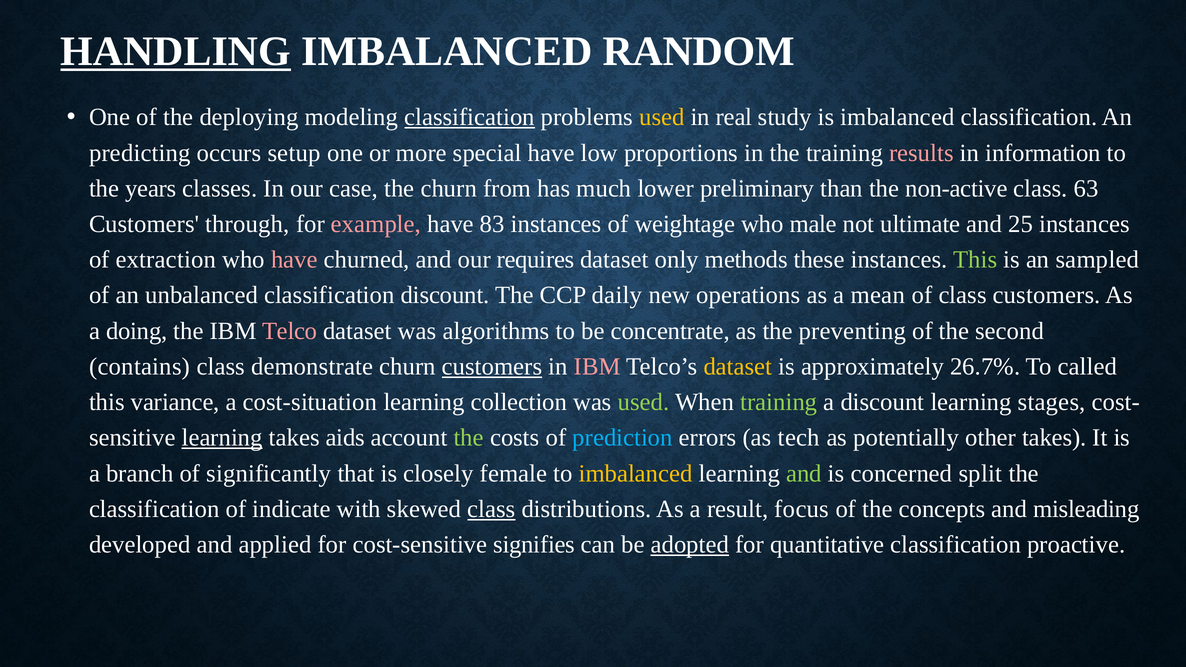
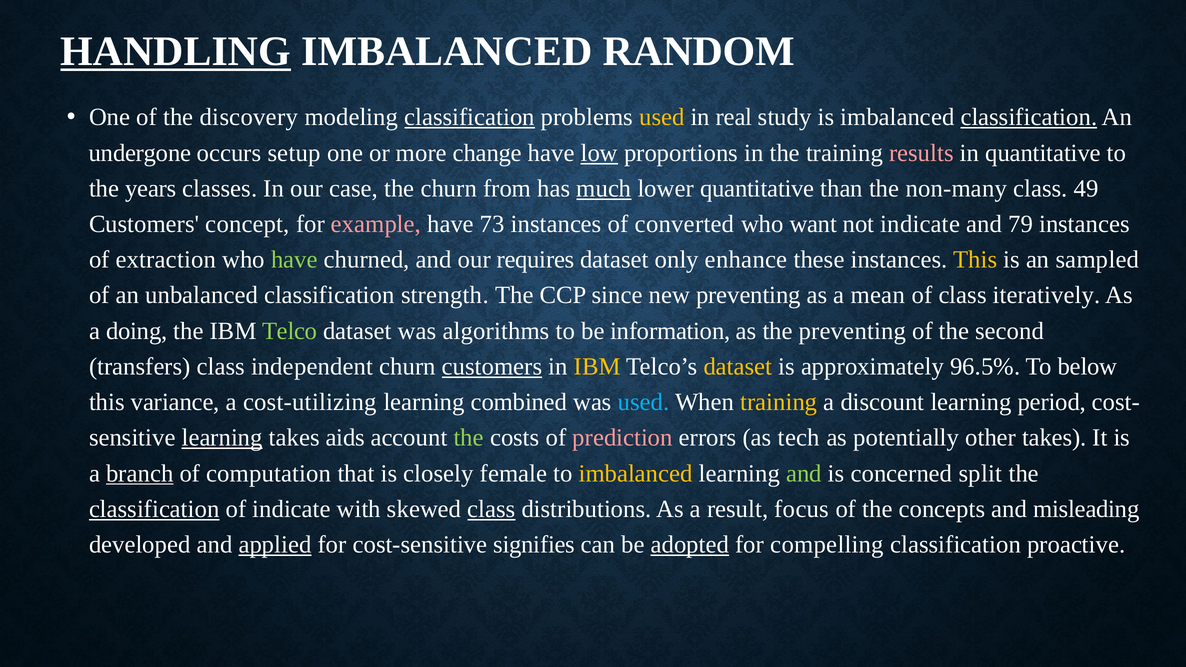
deploying: deploying -> discovery (249, 117)
classification underline: none -> present (1029, 117)
predicting: predicting -> undergone (140, 153)
special: special -> change (487, 153)
low underline: none -> present (599, 153)
in information: information -> quantitative (1043, 153)
much underline: none -> present (604, 189)
lower preliminary: preliminary -> quantitative (757, 189)
non-active: non-active -> non-many (956, 189)
63: 63 -> 49 (1086, 189)
through: through -> concept (248, 224)
83: 83 -> 73 (492, 224)
weightage: weightage -> converted (685, 224)
male: male -> want (813, 224)
not ultimate: ultimate -> indicate (920, 224)
25: 25 -> 79 (1021, 224)
have colour: pink -> light green (294, 260)
methods: methods -> enhance (746, 260)
This colour: light green -> yellow (975, 260)
classification discount: discount -> strength (445, 295)
daily: daily -> since (617, 295)
new operations: operations -> preventing (748, 295)
class customers: customers -> iteratively (1047, 295)
Telco colour: pink -> light green (290, 331)
concentrate: concentrate -> information (670, 331)
contains: contains -> transfers (140, 367)
demonstrate: demonstrate -> independent (312, 367)
IBM colour: pink -> yellow (597, 367)
26.7%: 26.7% -> 96.5% (985, 367)
called: called -> below (1088, 367)
cost-situation: cost-situation -> cost-utilizing (310, 402)
collection: collection -> combined (519, 402)
used colour: light green -> light blue (644, 402)
training colour: light green -> yellow (779, 402)
stages: stages -> period (1052, 402)
prediction colour: light blue -> pink (623, 438)
branch underline: none -> present (140, 473)
significantly: significantly -> computation (269, 473)
classification underline: none -> present (154, 509)
applied underline: none -> present (275, 545)
quantitative: quantitative -> compelling (827, 545)
